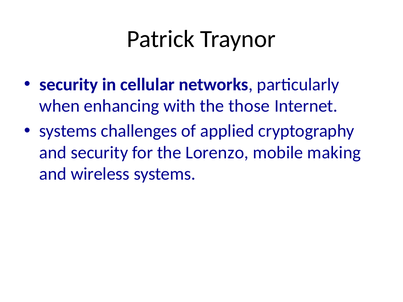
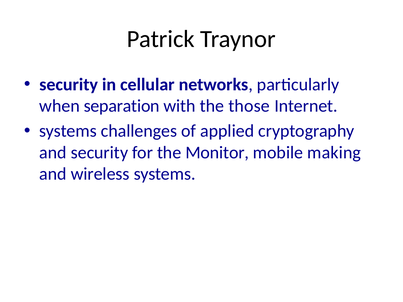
enhancing: enhancing -> separation (122, 106)
Lorenzo: Lorenzo -> Monitor (217, 153)
